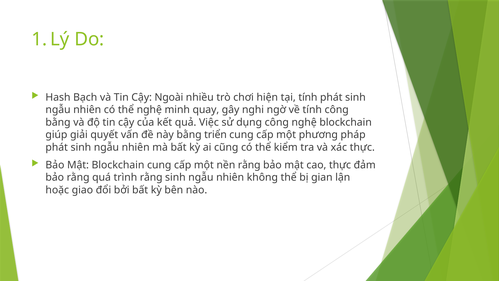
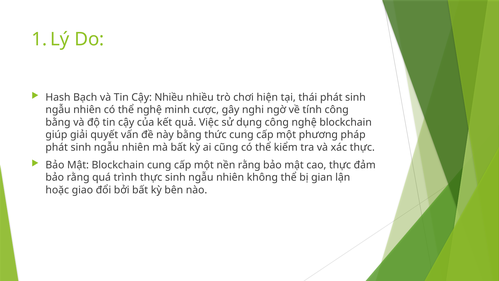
Cậy Ngoài: Ngoài -> Nhiều (169, 97)
tại tính: tính -> thái (308, 97)
quay: quay -> cược (206, 110)
triển: triển -> thức (215, 135)
trình rằng: rằng -> thực (151, 177)
